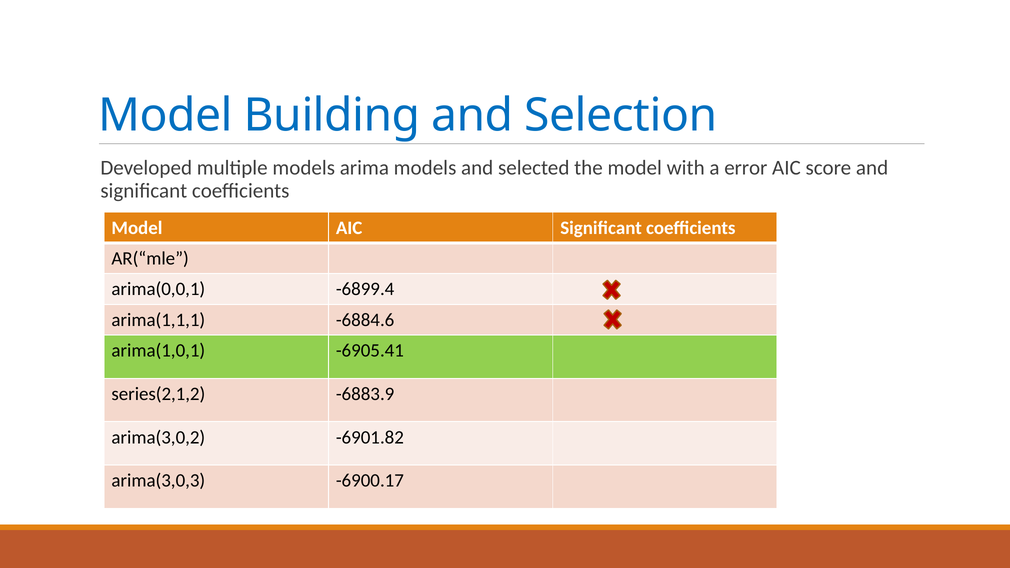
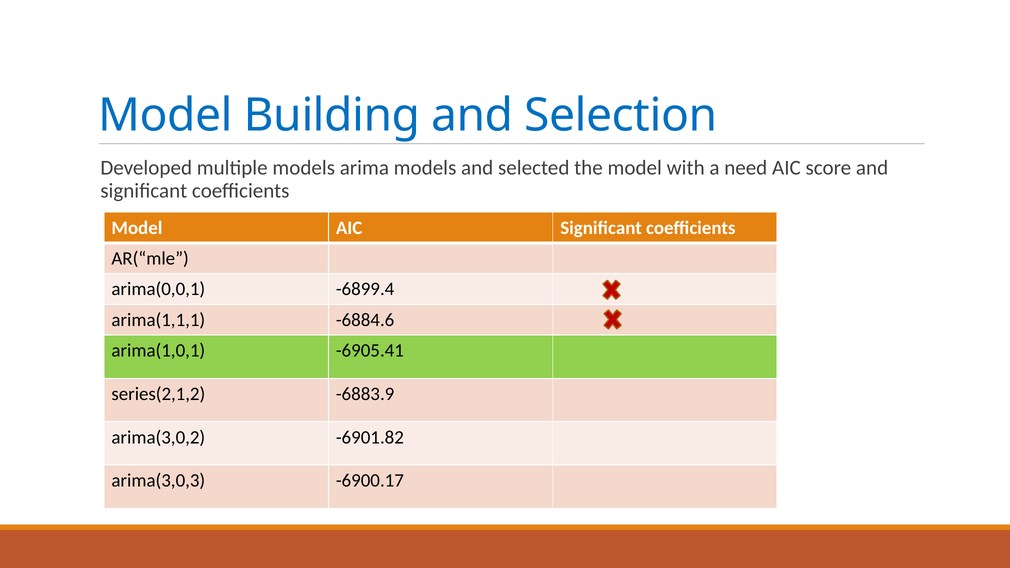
error: error -> need (746, 168)
